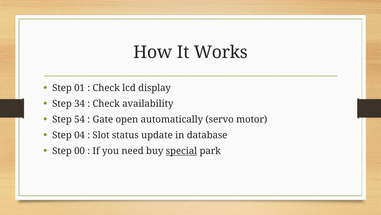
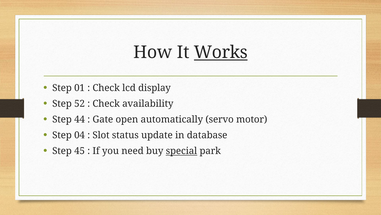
Works underline: none -> present (221, 52)
34: 34 -> 52 (80, 103)
54: 54 -> 44 (80, 119)
00: 00 -> 45 (80, 151)
